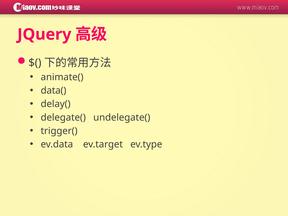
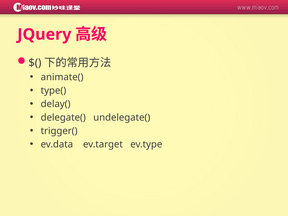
data(: data( -> type( (53, 91)
